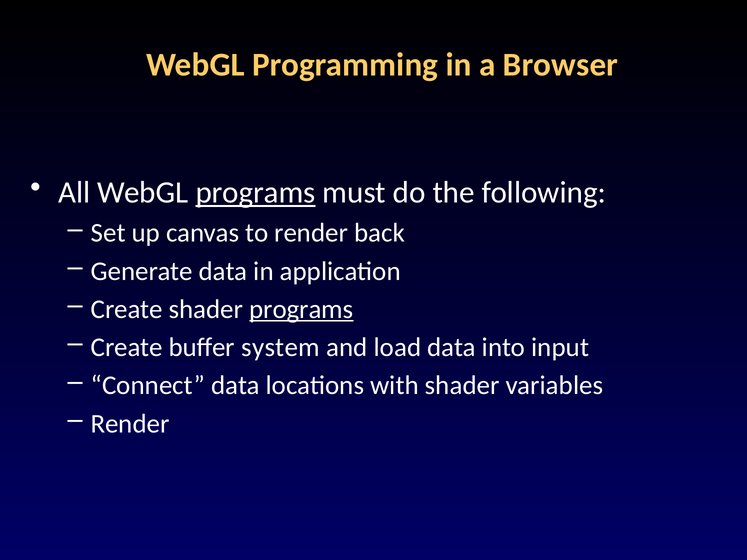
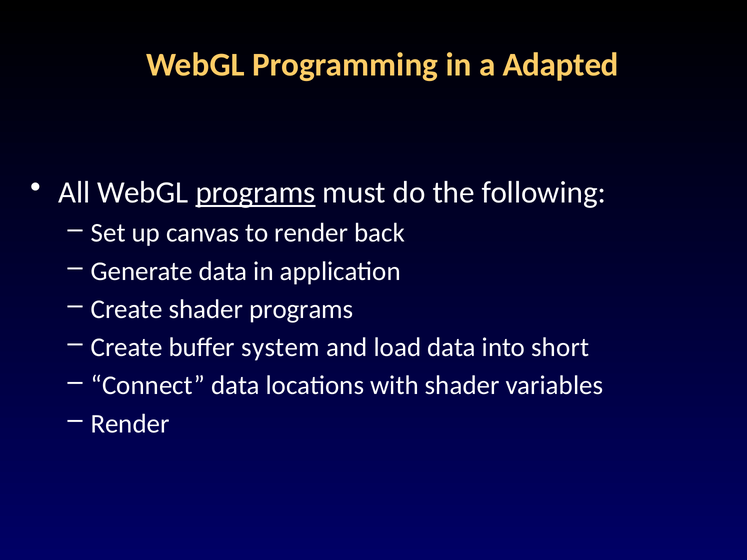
Browser: Browser -> Adapted (561, 65)
programs underline: present -> none (301, 309)
input: input -> short (560, 348)
